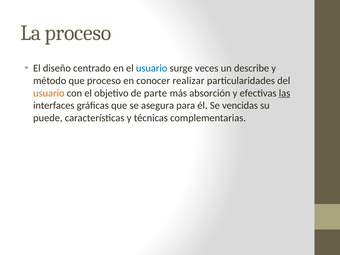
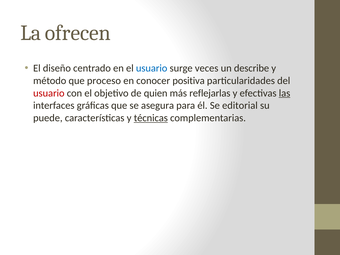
La proceso: proceso -> ofrecen (78, 33)
realizar: realizar -> positiva (189, 81)
usuario colour: orange -> red (49, 93)
parte: parte -> quien (156, 93)
absorción: absorción -> reflejarlas (210, 93)
vencidas: vencidas -> editorial (240, 106)
técnicas underline: none -> present (151, 118)
